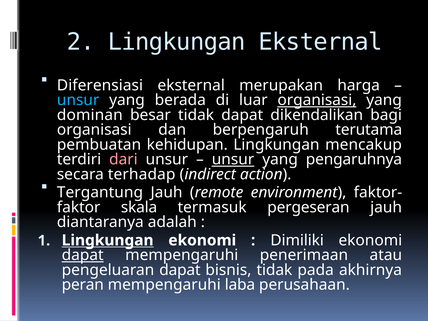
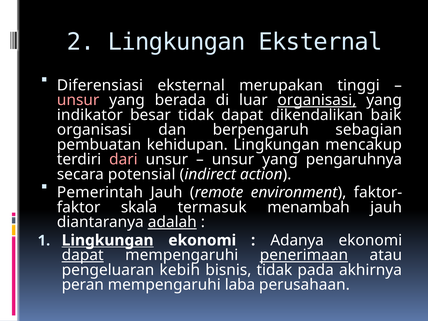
harga: harga -> tinggi (359, 85)
unsur colour: light blue -> pink (78, 100)
dominan: dominan -> indikator (90, 115)
bagi: bagi -> baik (386, 115)
terutama: terutama -> sebagian (369, 130)
unsur underline: present -> none (233, 160)
terhadap: terhadap -> potensial (142, 174)
Tergantung: Tergantung -> Pemerintah (100, 193)
pergeseran: pergeseran -> menambah (308, 207)
adalah underline: none -> present (172, 222)
Dimiliki: Dimiliki -> Adanya (297, 240)
penerimaan underline: none -> present (304, 255)
pengeluaran dapat: dapat -> kebih (180, 270)
